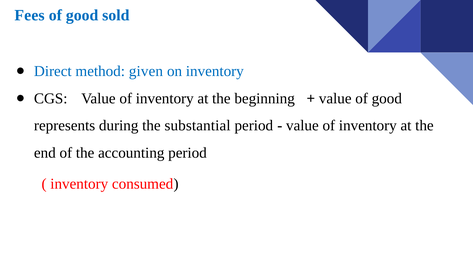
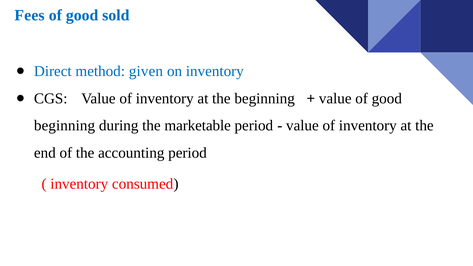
represents: represents -> beginning (65, 126)
substantial: substantial -> marketable (198, 126)
